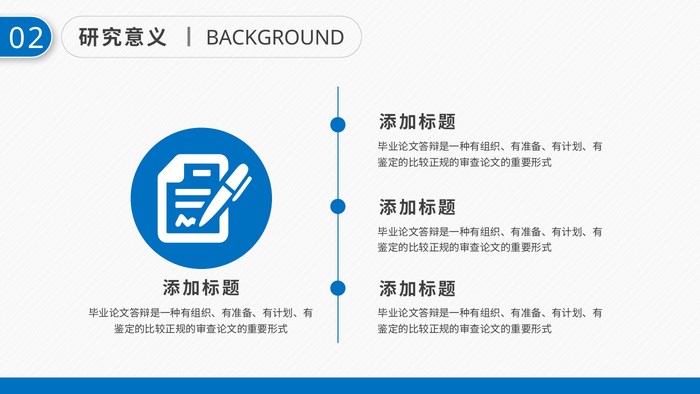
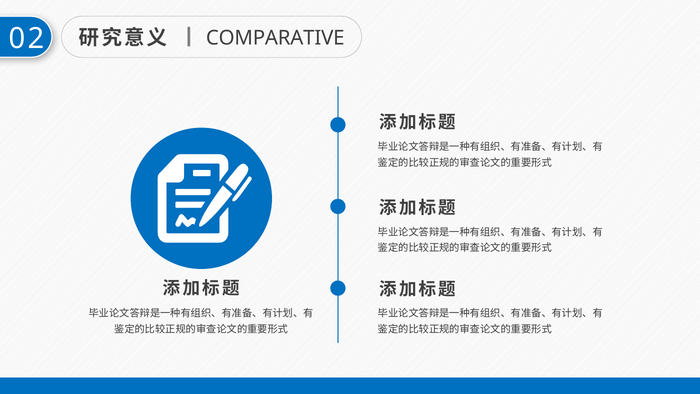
BACKGROUND: BACKGROUND -> COMPARATIVE (275, 38)
